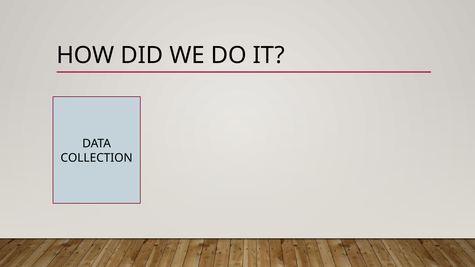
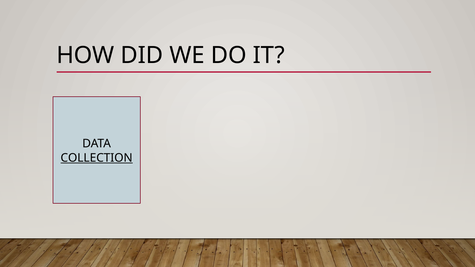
COLLECTION underline: none -> present (97, 158)
